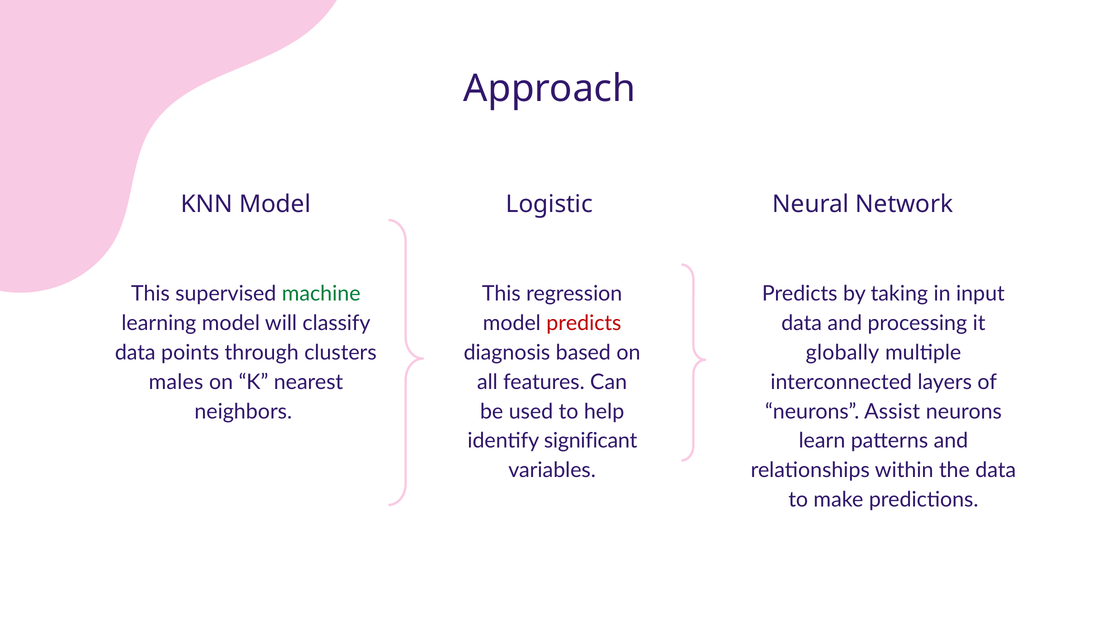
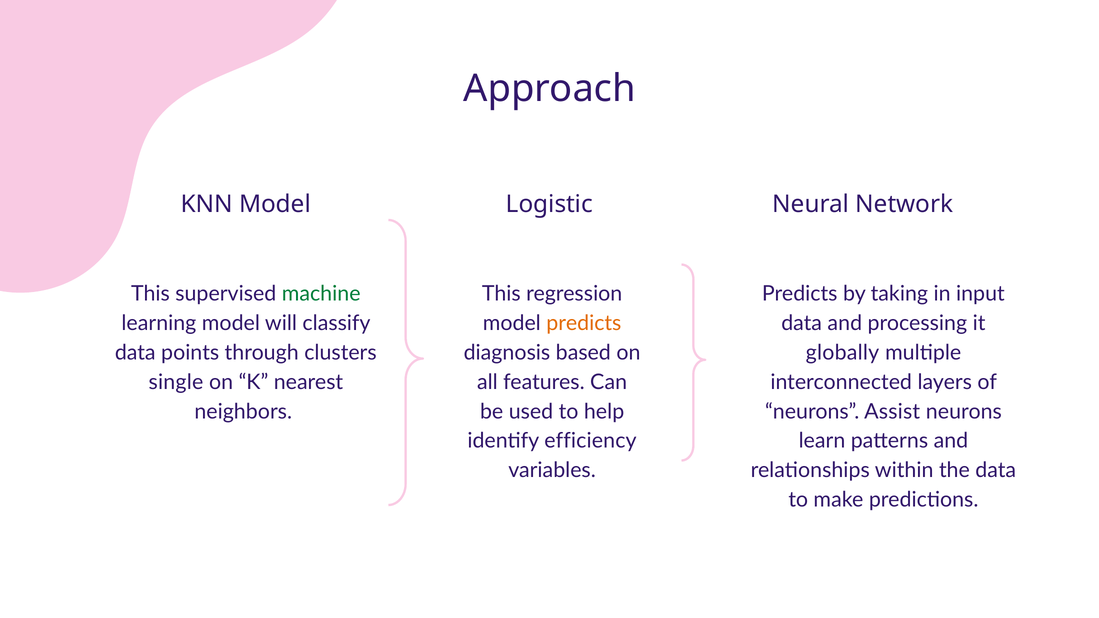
predicts colour: red -> orange (584, 323)
males: males -> single (176, 382)
significant: significant -> efficiency (590, 441)
